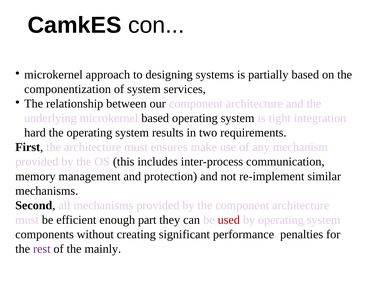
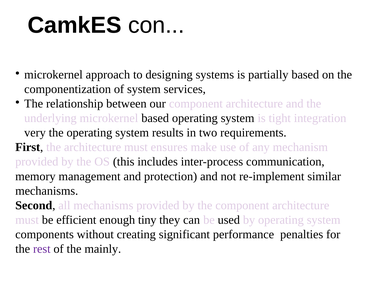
hard: hard -> very (35, 133)
part: part -> tiny (147, 220)
used colour: red -> black (229, 220)
